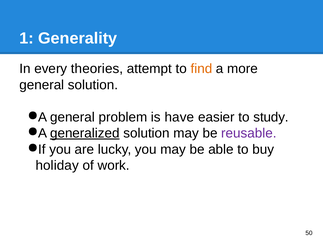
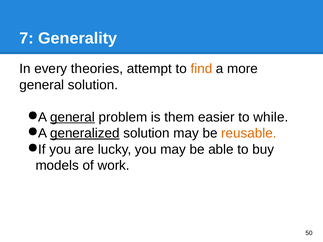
1: 1 -> 7 (27, 38)
general underline: none -> present (72, 117)
have: have -> them (179, 117)
study: study -> while (271, 117)
reusable colour: purple -> orange (249, 133)
holiday: holiday -> models (57, 166)
